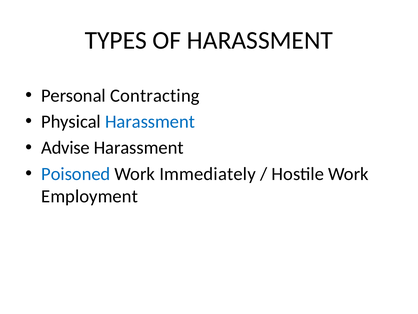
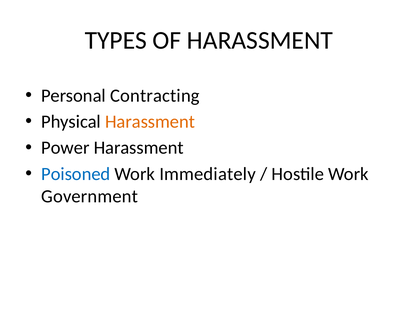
Harassment colour: blue -> orange (150, 122)
Advise: Advise -> Power (65, 148)
Employment: Employment -> Government (90, 196)
